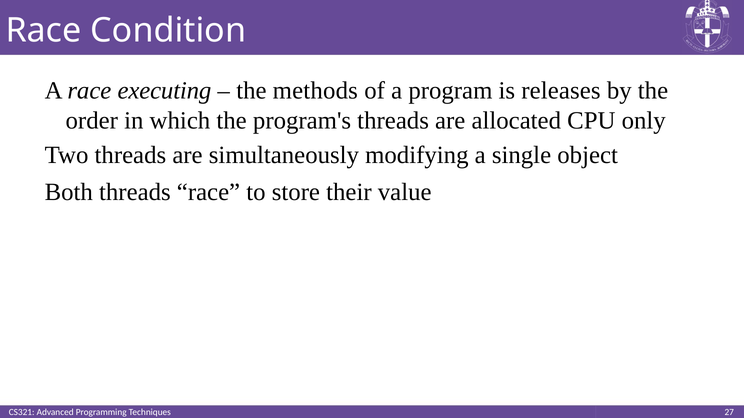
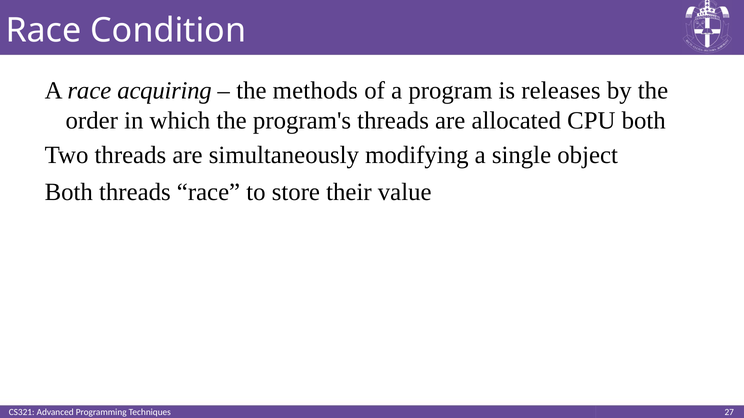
executing: executing -> acquiring (165, 91)
CPU only: only -> both (644, 120)
